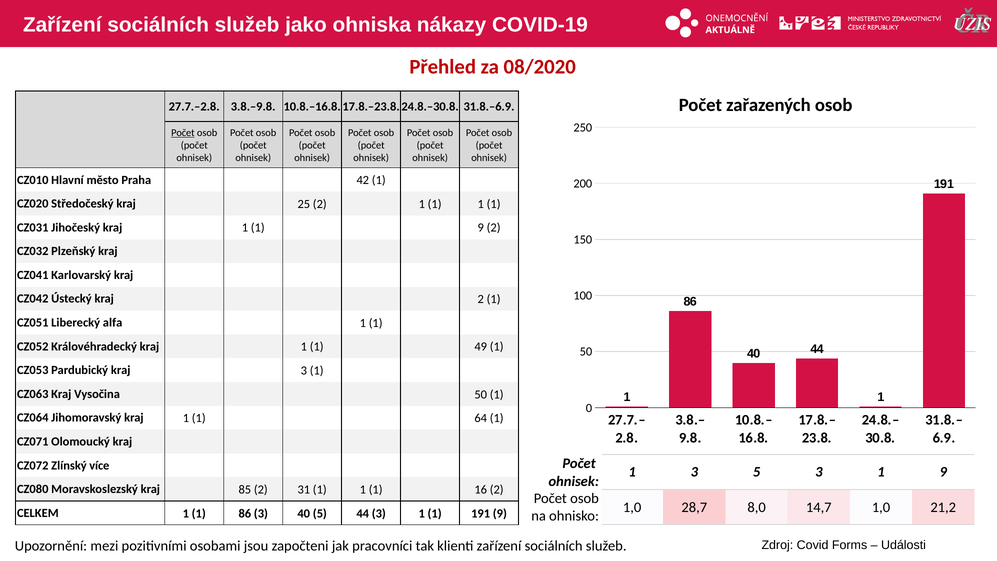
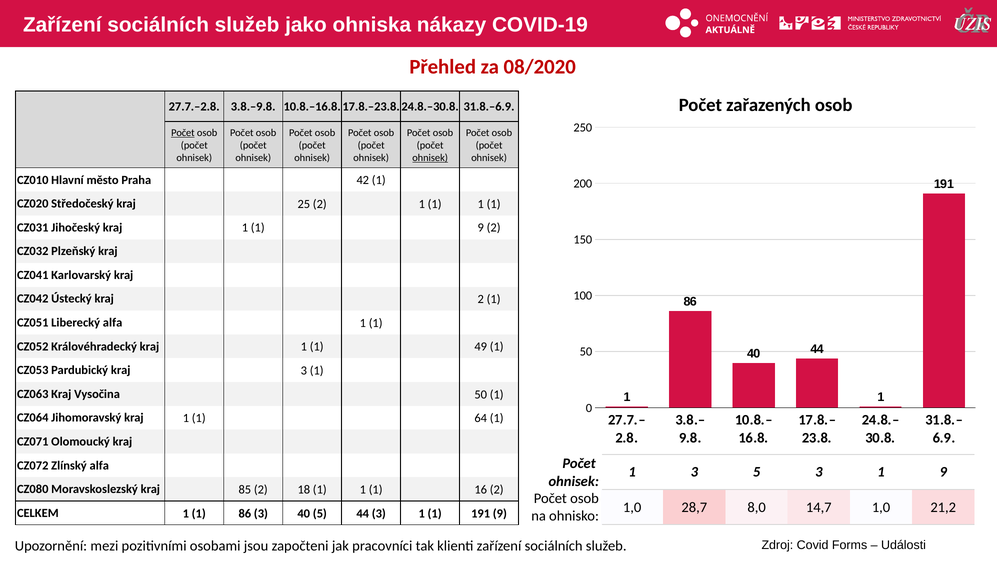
ohnisek underline: none -> present (430, 158)
Zlínský více: více -> alfa (99, 465)
31: 31 -> 18 (304, 489)
